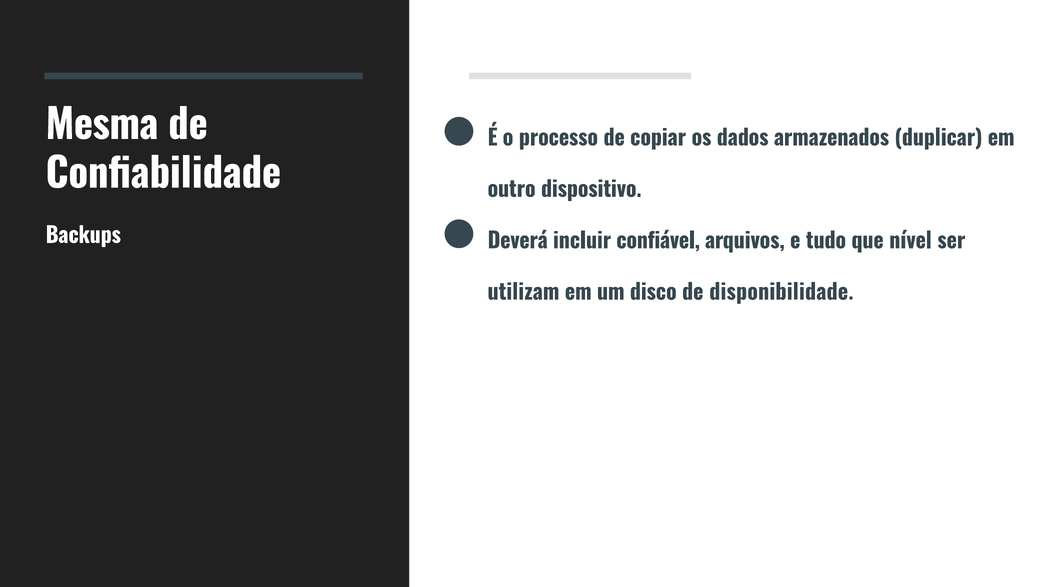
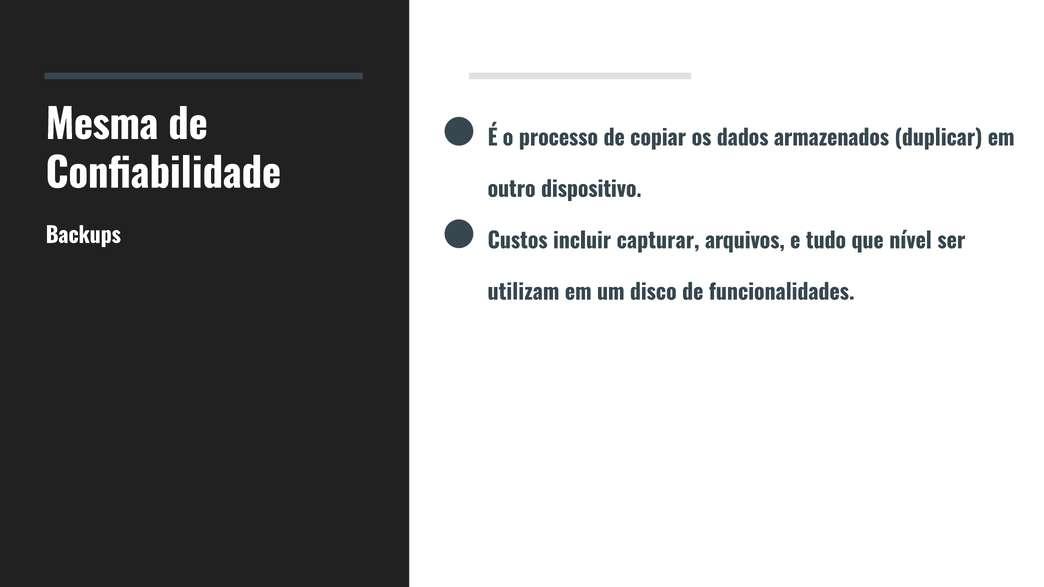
Deverá: Deverá -> Custos (518, 241)
confiável: confiável -> capturar (658, 241)
disponibilidade: disponibilidade -> funcionalidades (782, 293)
